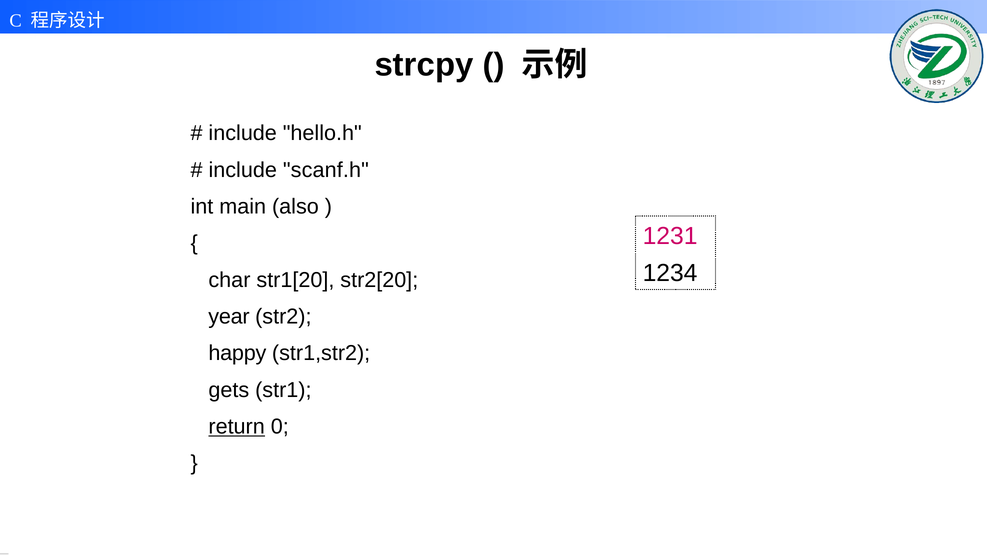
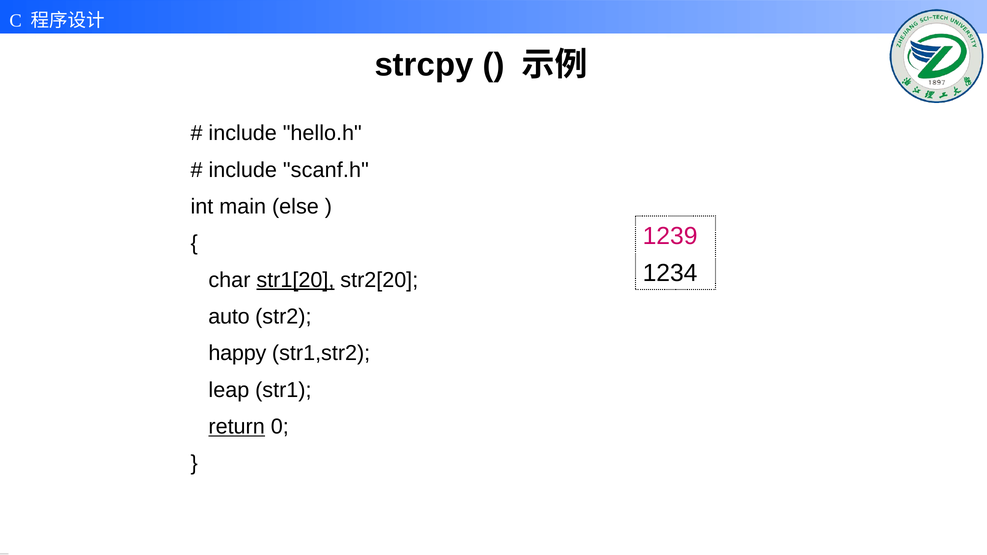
also: also -> else (295, 207)
1231: 1231 -> 1239 (670, 236)
str1[20 underline: none -> present (295, 280)
year: year -> auto (229, 317)
gets: gets -> leap (229, 390)
